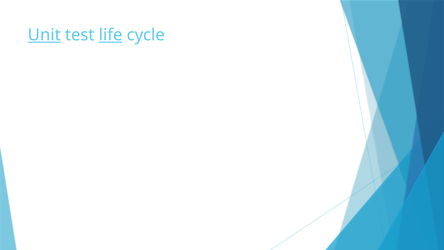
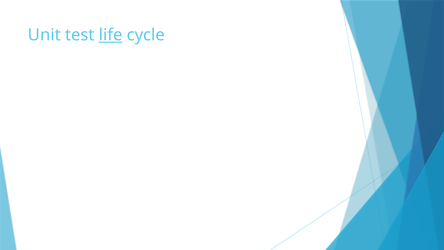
Unit underline: present -> none (44, 35)
